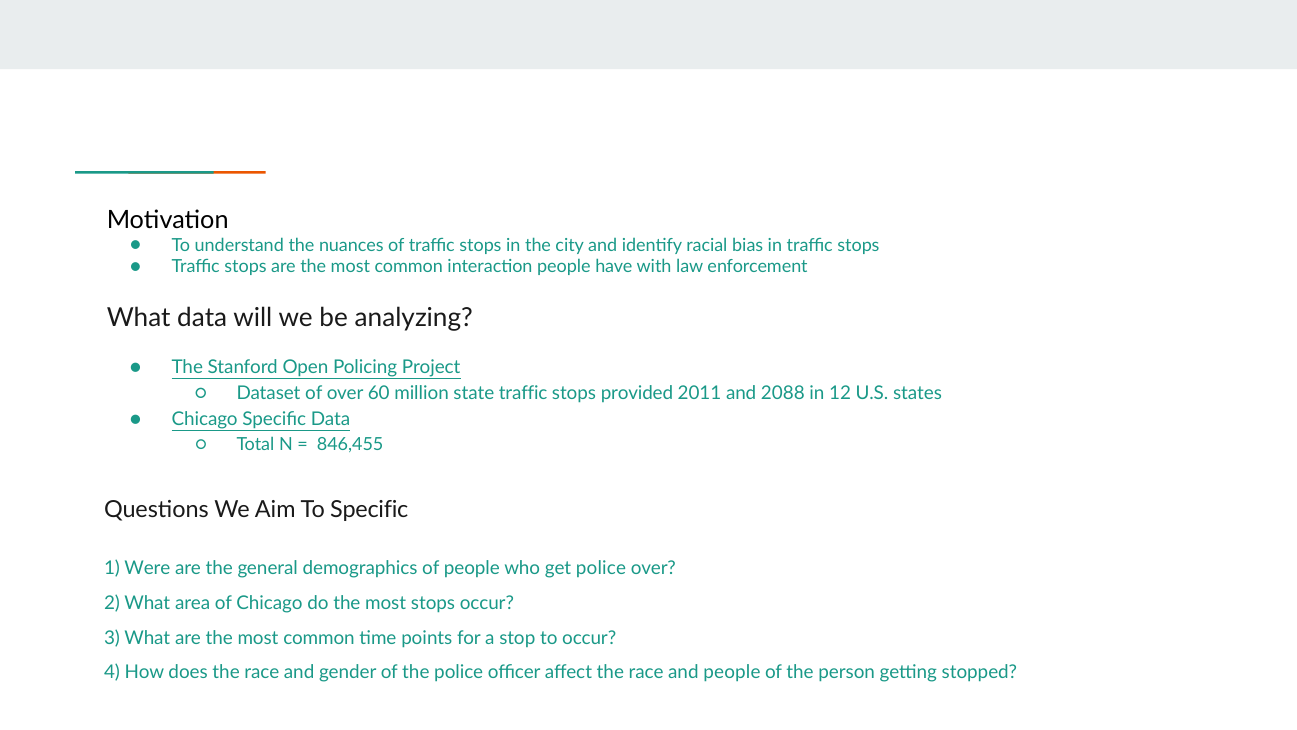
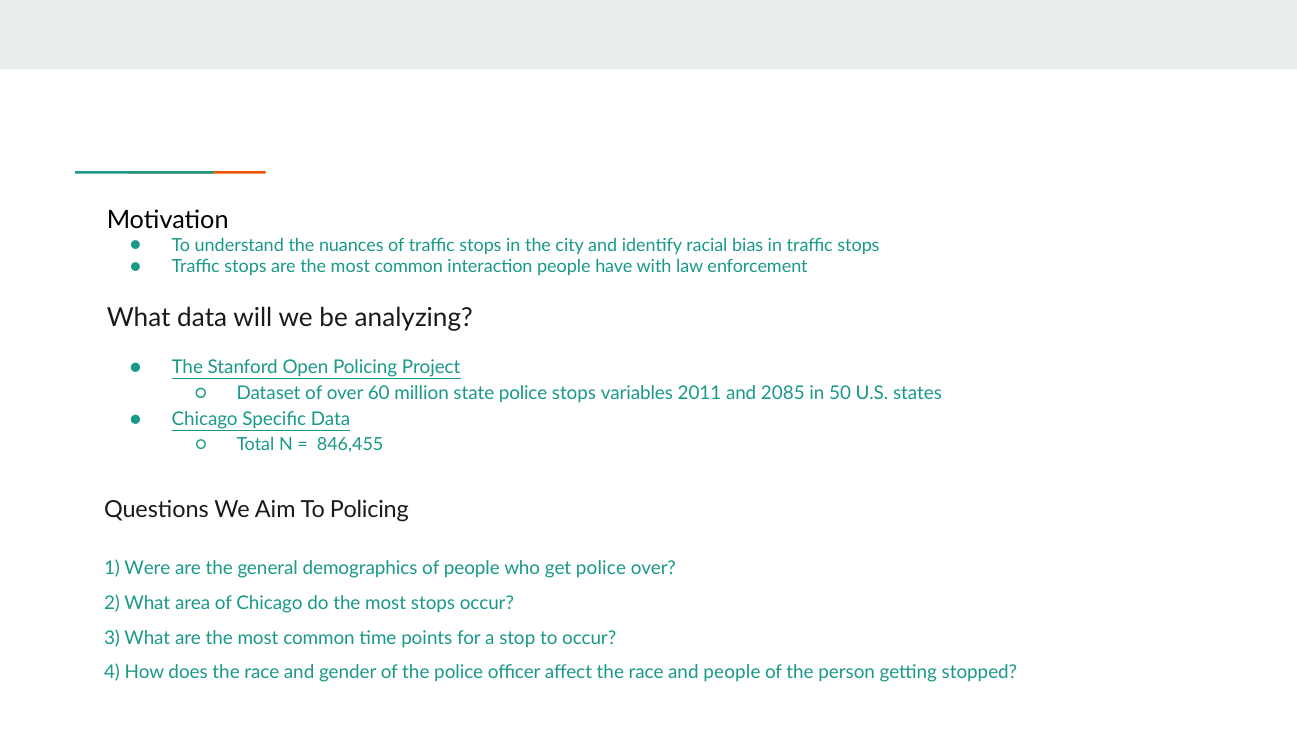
state traffic: traffic -> police (523, 393)
provided: provided -> variables (637, 393)
2088: 2088 -> 2085 (783, 393)
12: 12 -> 50 (840, 393)
To Specific: Specific -> Policing (369, 509)
